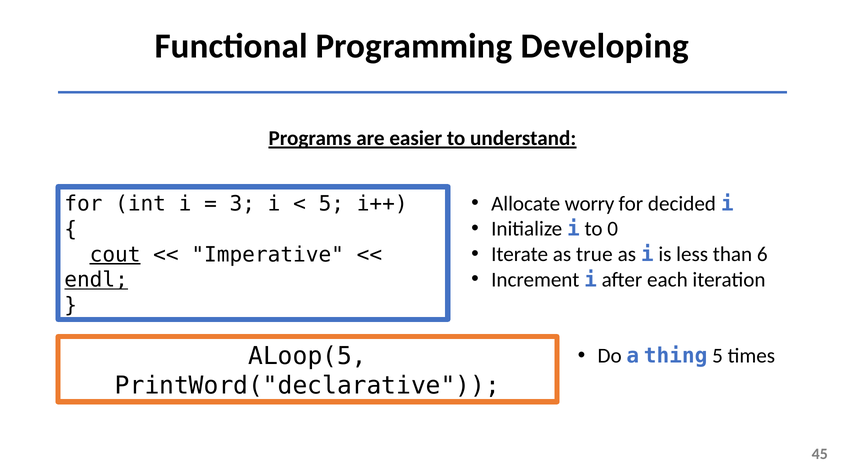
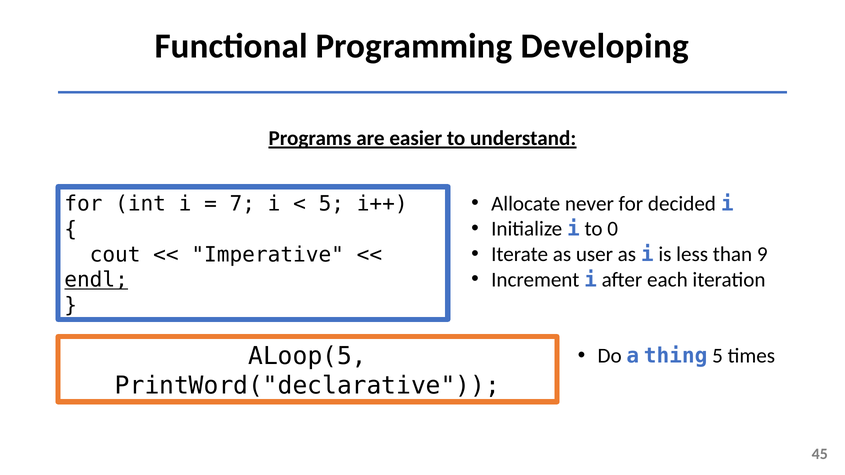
worry: worry -> never (589, 204)
3: 3 -> 7 (242, 204)
true: true -> user (594, 254)
6: 6 -> 9 (762, 254)
cout underline: present -> none (115, 255)
